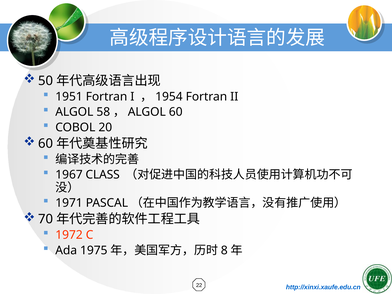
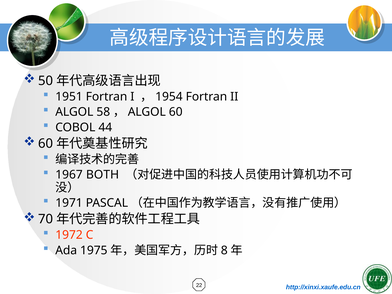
20: 20 -> 44 (105, 127)
CLASS: CLASS -> BOTH (103, 175)
